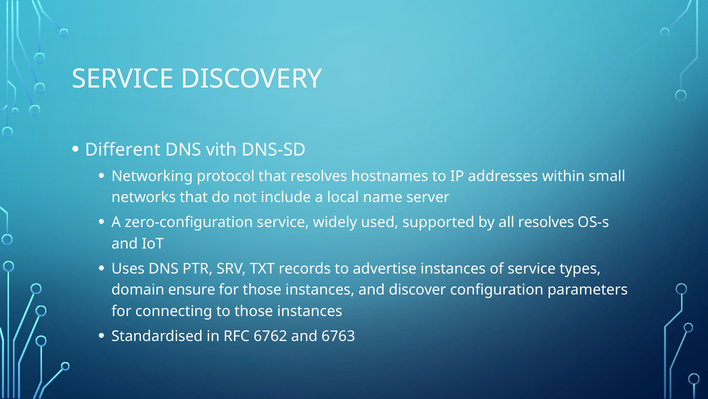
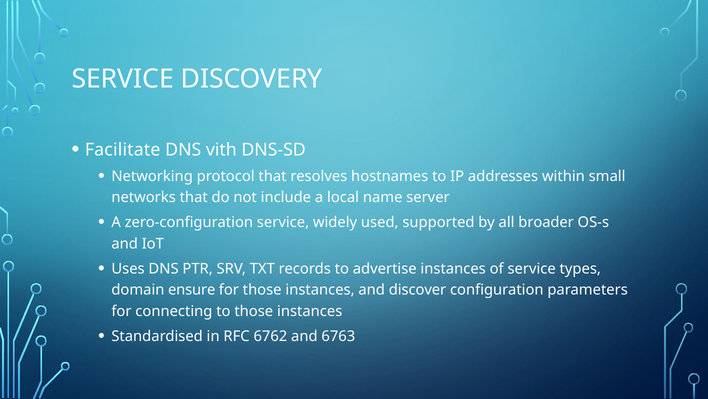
Different: Different -> Facilitate (123, 149)
all resolves: resolves -> broader (546, 222)
